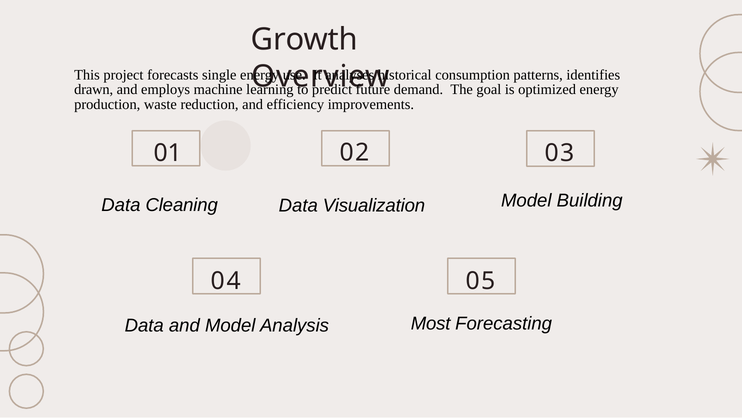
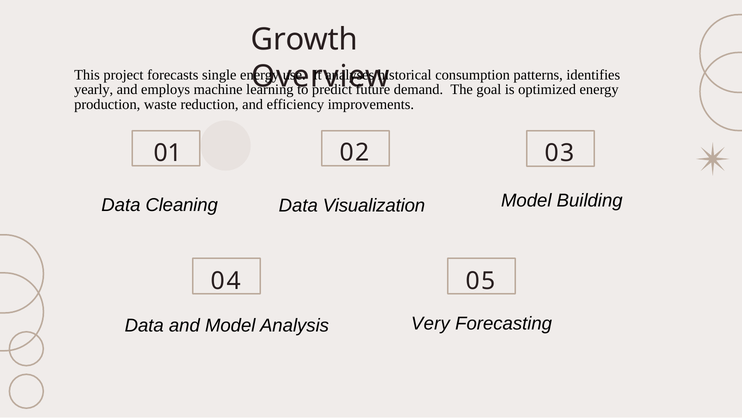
drawn: drawn -> yearly (94, 90)
Most: Most -> Very (430, 323)
